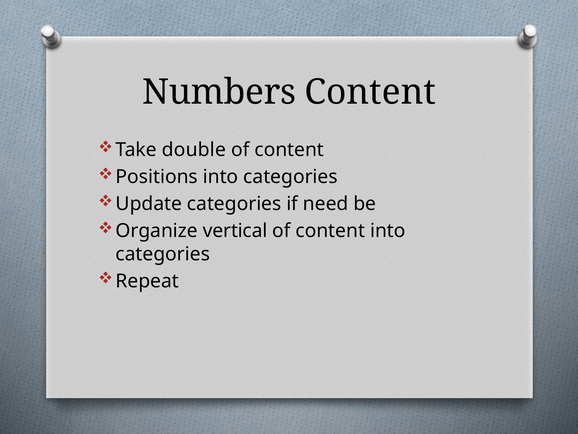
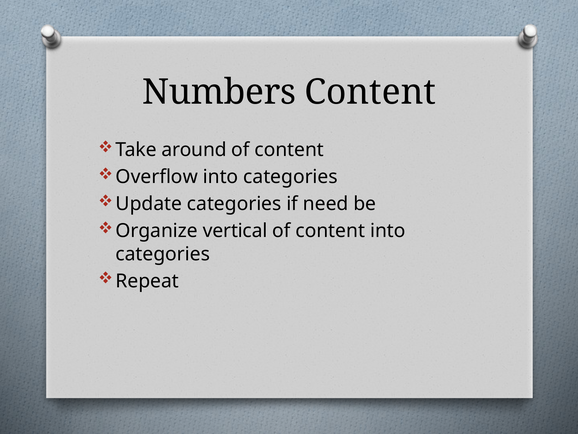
double: double -> around (194, 150)
Positions: Positions -> Overflow (157, 177)
